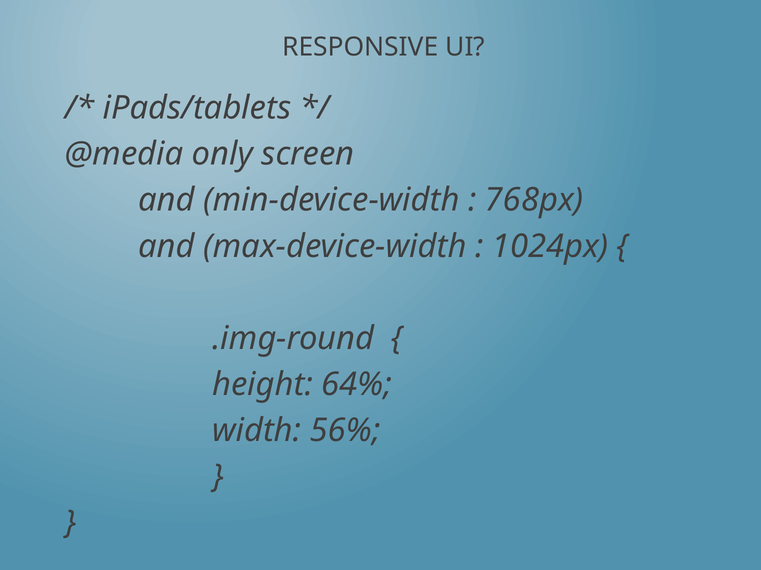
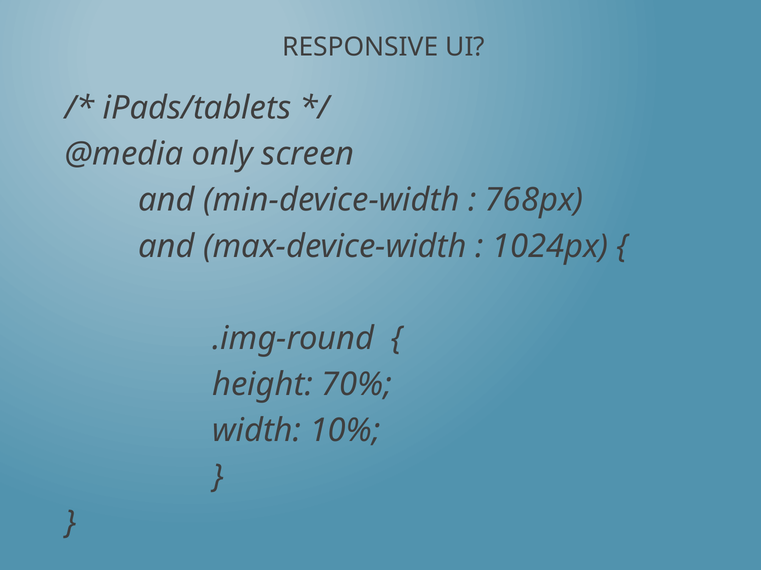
64%: 64% -> 70% (357, 385)
56%: 56% -> 10% (345, 431)
